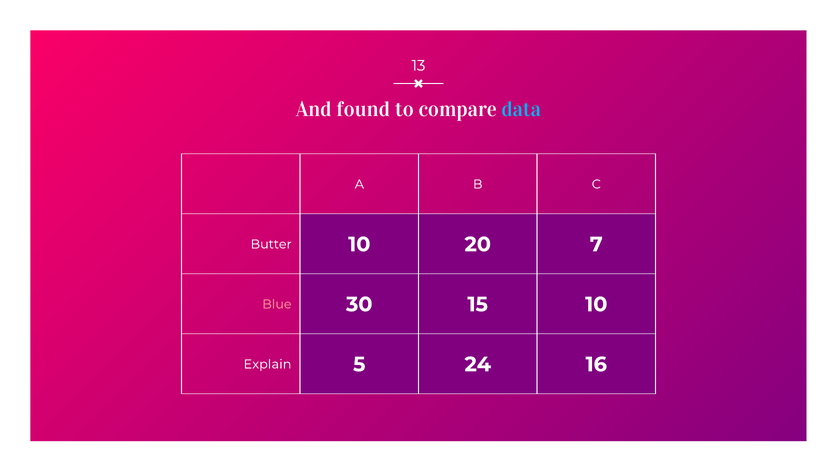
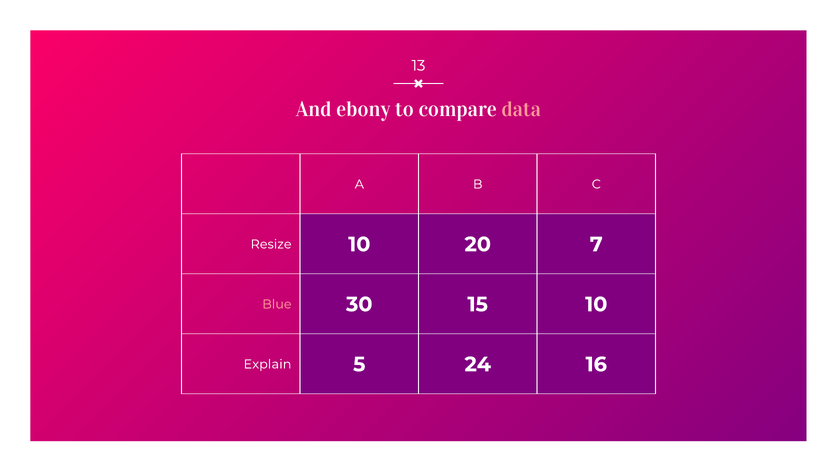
found: found -> ebony (363, 110)
data colour: light blue -> pink (521, 110)
Butter: Butter -> Resize (271, 244)
